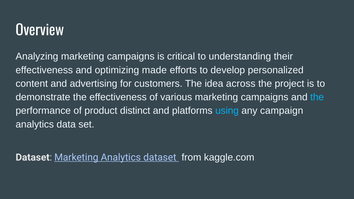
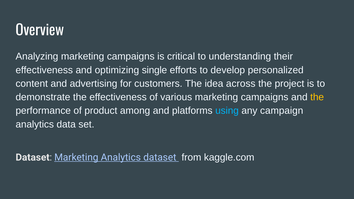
made: made -> single (154, 70)
the colour: light blue -> yellow (317, 97)
distinct: distinct -> among (135, 111)
